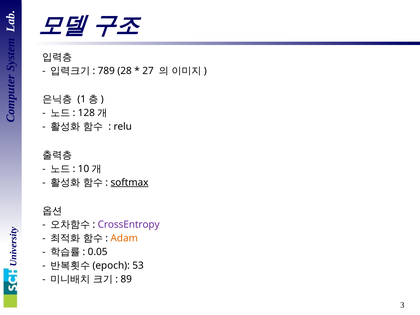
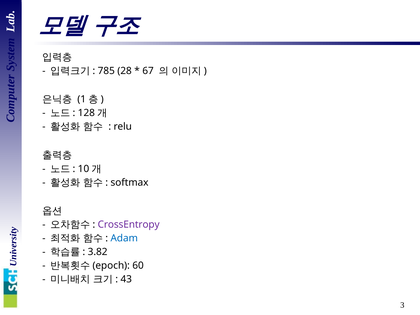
789: 789 -> 785 (106, 71)
27: 27 -> 67 (148, 71)
softmax underline: present -> none (130, 182)
Adam colour: orange -> blue (124, 238)
0.05: 0.05 -> 3.82 (98, 252)
53: 53 -> 60 (138, 266)
89: 89 -> 43 (126, 279)
